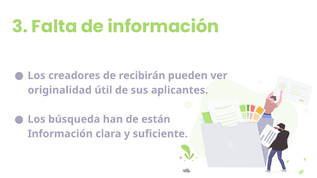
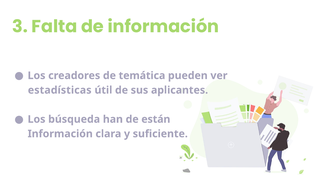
recibirán: recibirán -> temática (142, 76)
originalidad: originalidad -> estadísticas (60, 90)
